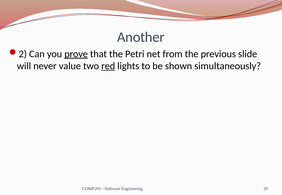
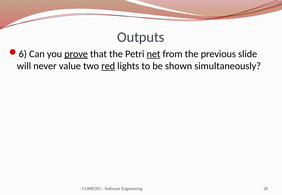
Another: Another -> Outputs (141, 37)
2: 2 -> 6 (23, 54)
net underline: none -> present (154, 54)
